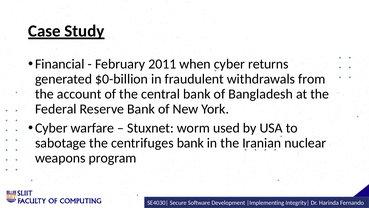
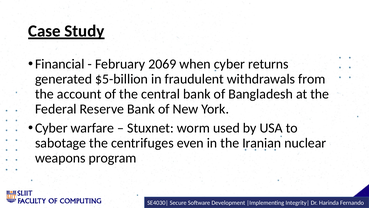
2011: 2011 -> 2069 (162, 64)
$0-billion: $0-billion -> $5-billion (122, 79)
centrifuges bank: bank -> even (190, 143)
